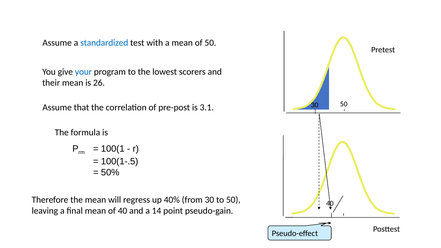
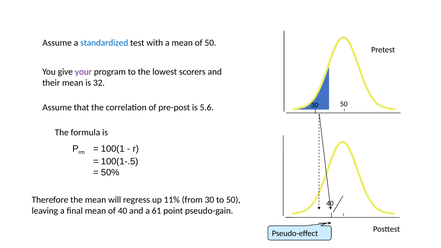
your colour: blue -> purple (83, 72)
26: 26 -> 32 (99, 83)
3.1: 3.1 -> 5.6 (207, 108)
40%: 40% -> 11% (172, 200)
14: 14 -> 61 (157, 211)
